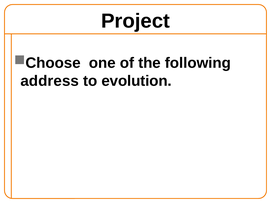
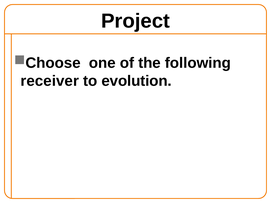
address: address -> receiver (50, 81)
